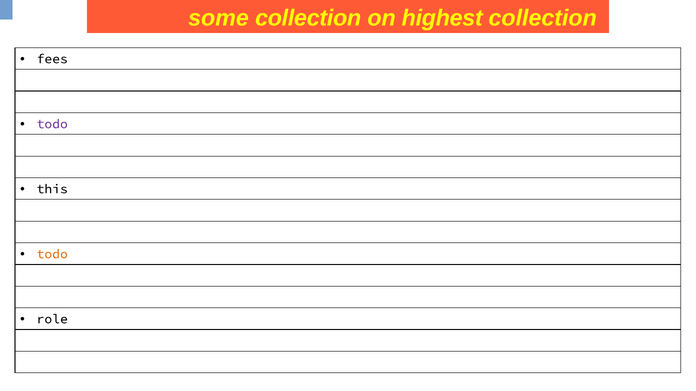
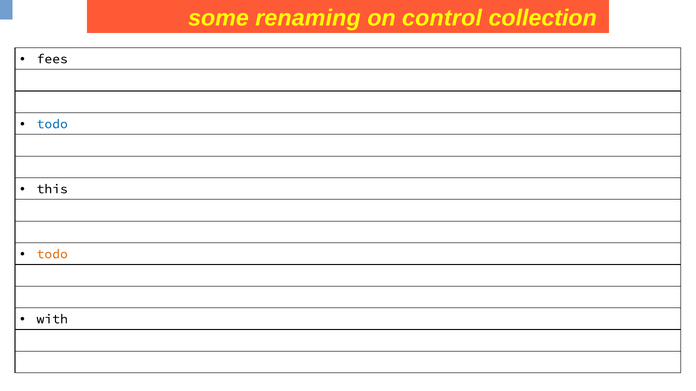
some collection: collection -> renaming (308, 18)
highest: highest -> control (442, 18)
todo colour: purple -> blue (52, 124)
role: role -> with (52, 319)
